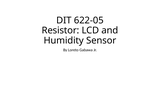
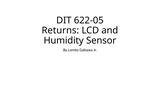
Resistor: Resistor -> Returns (60, 30)
